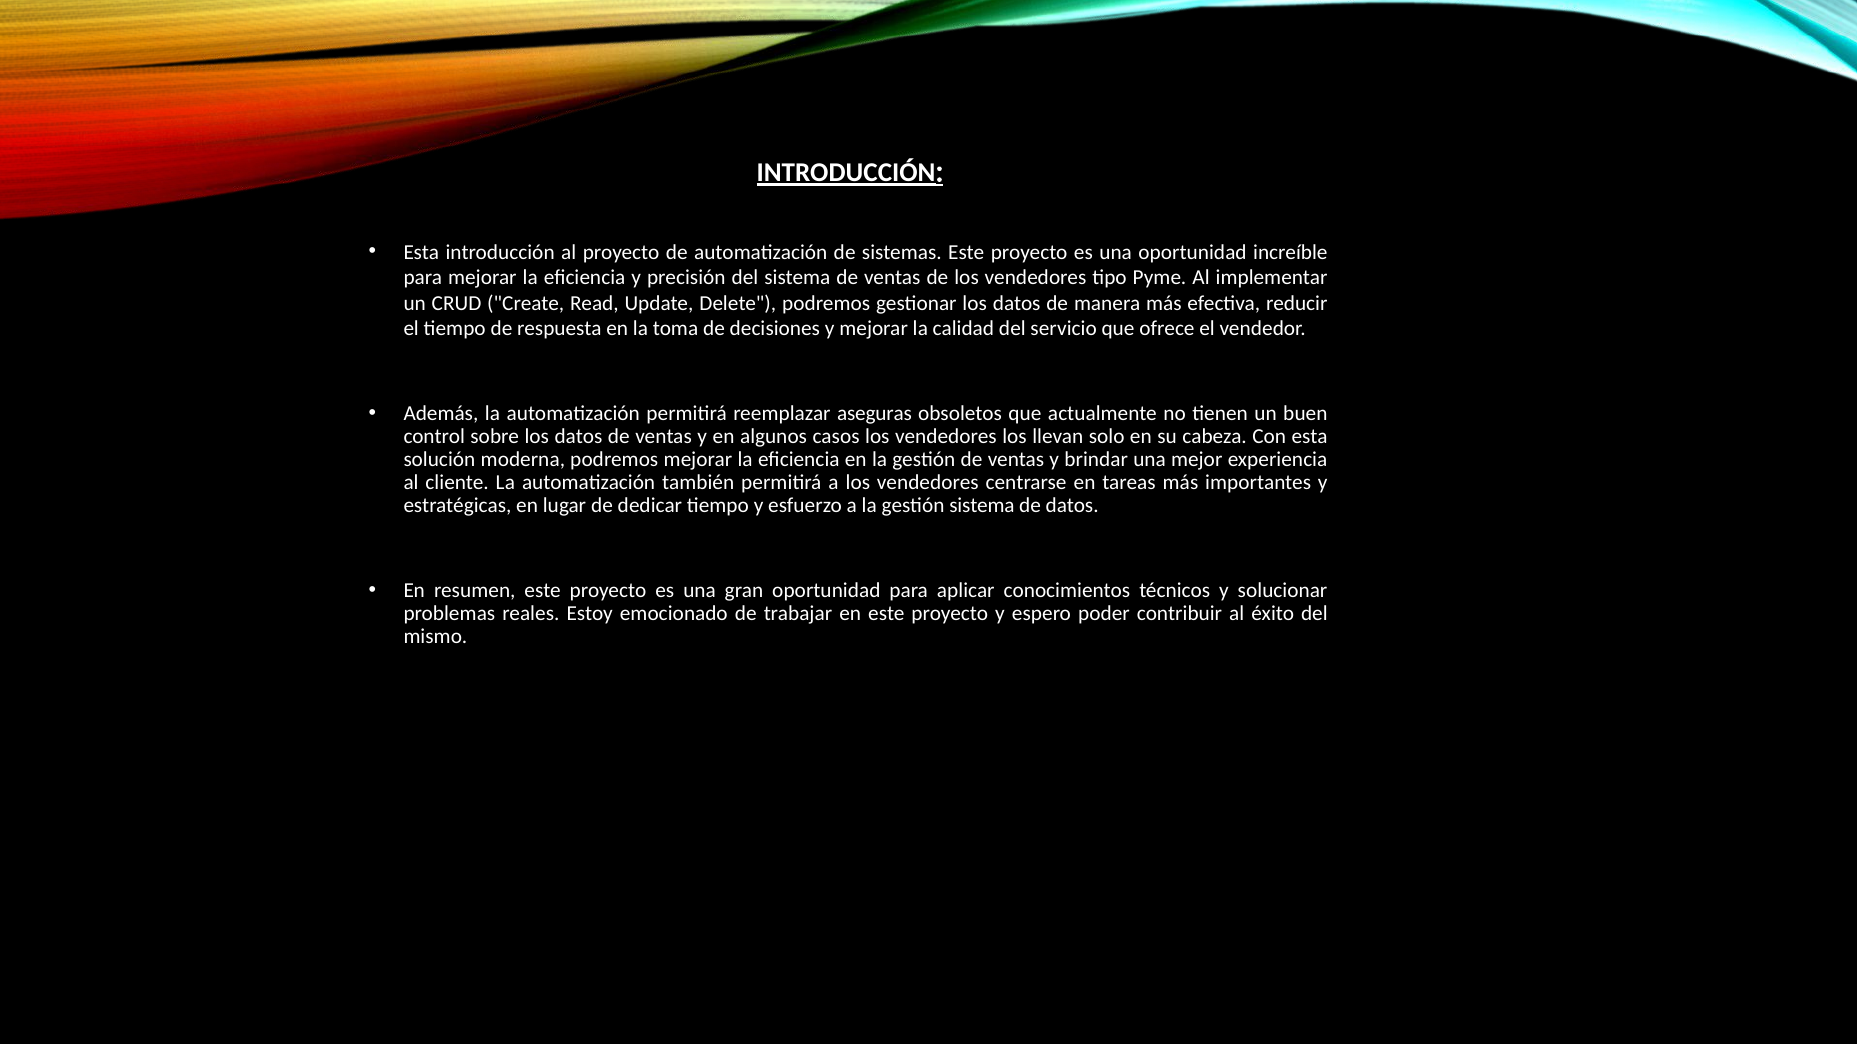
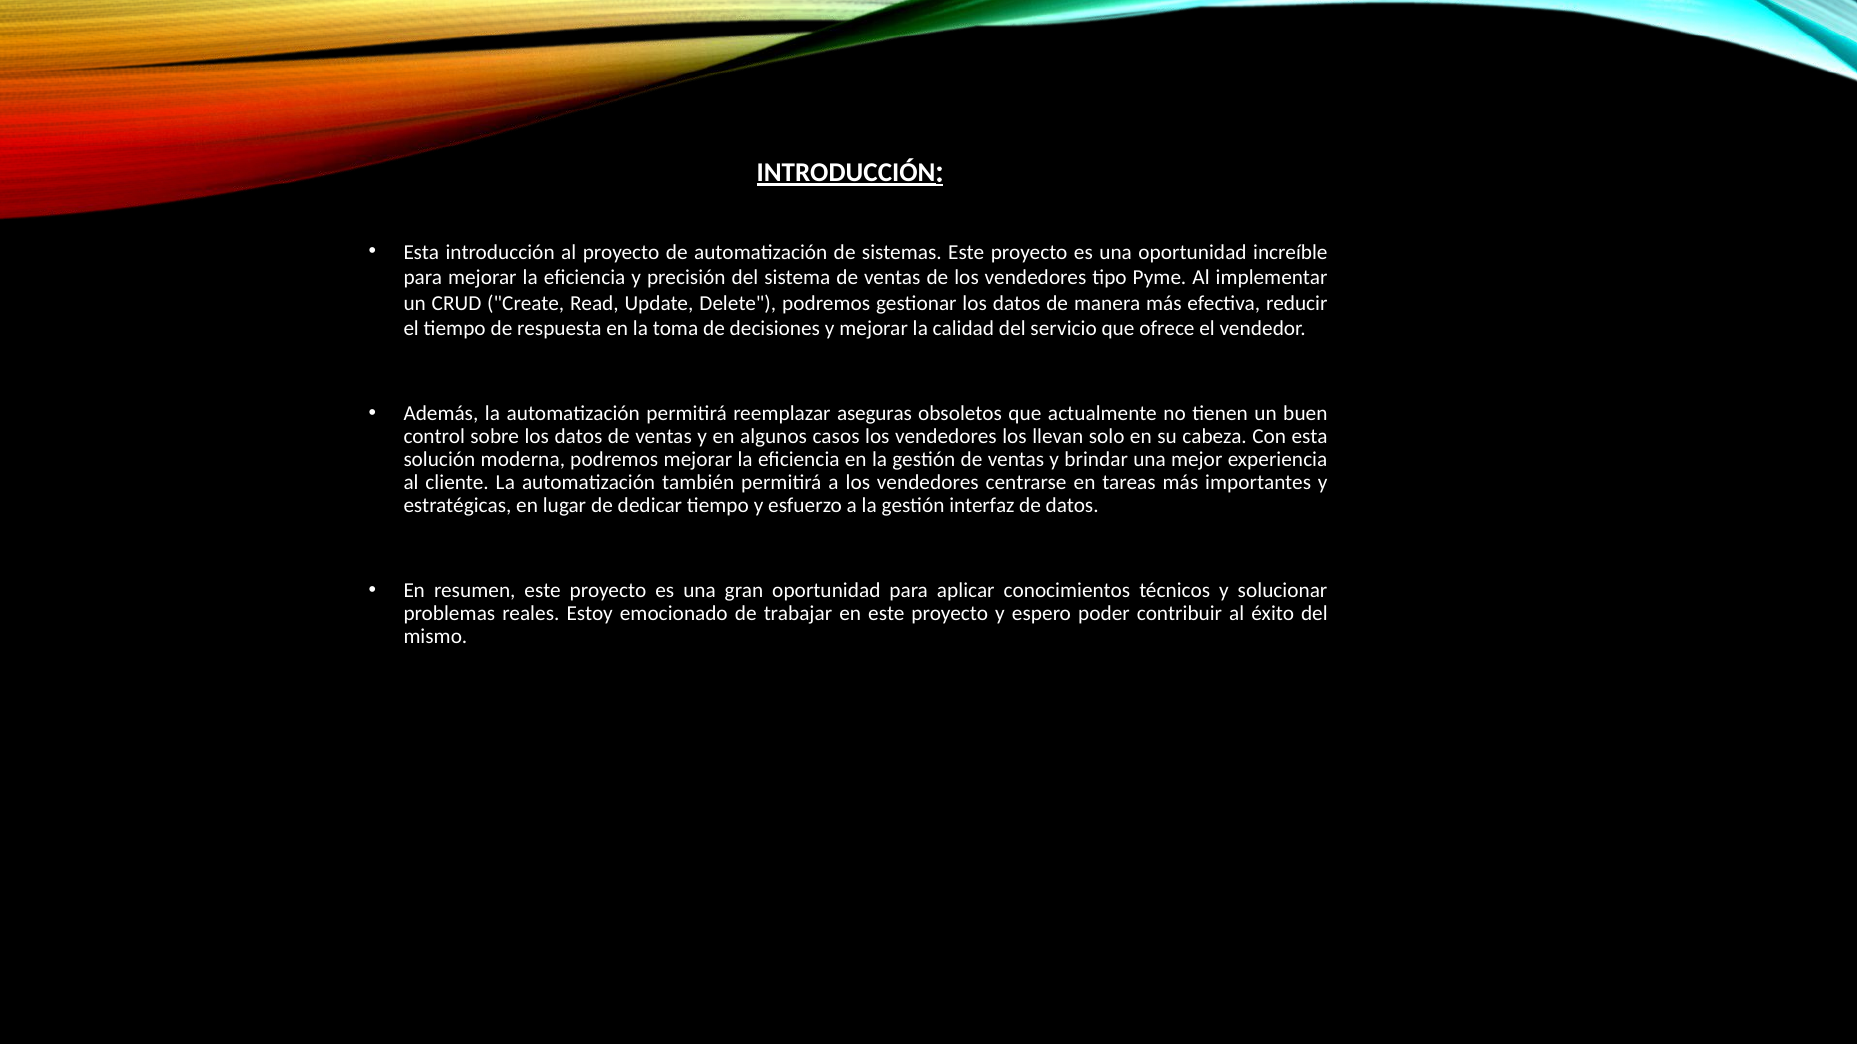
gestión sistema: sistema -> interfaz (982, 506)
